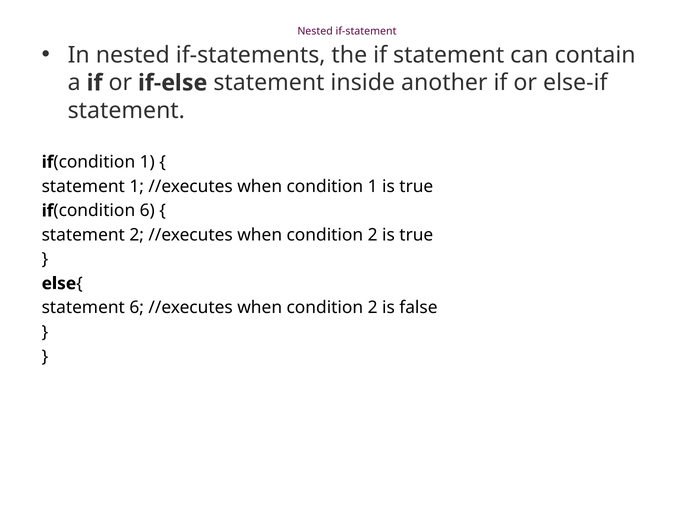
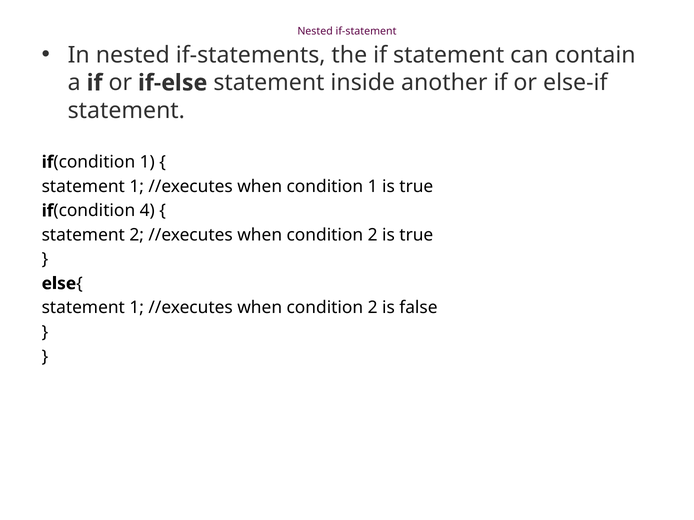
condition 6: 6 -> 4 (147, 211)
6: 6 -> 1 (137, 308)
